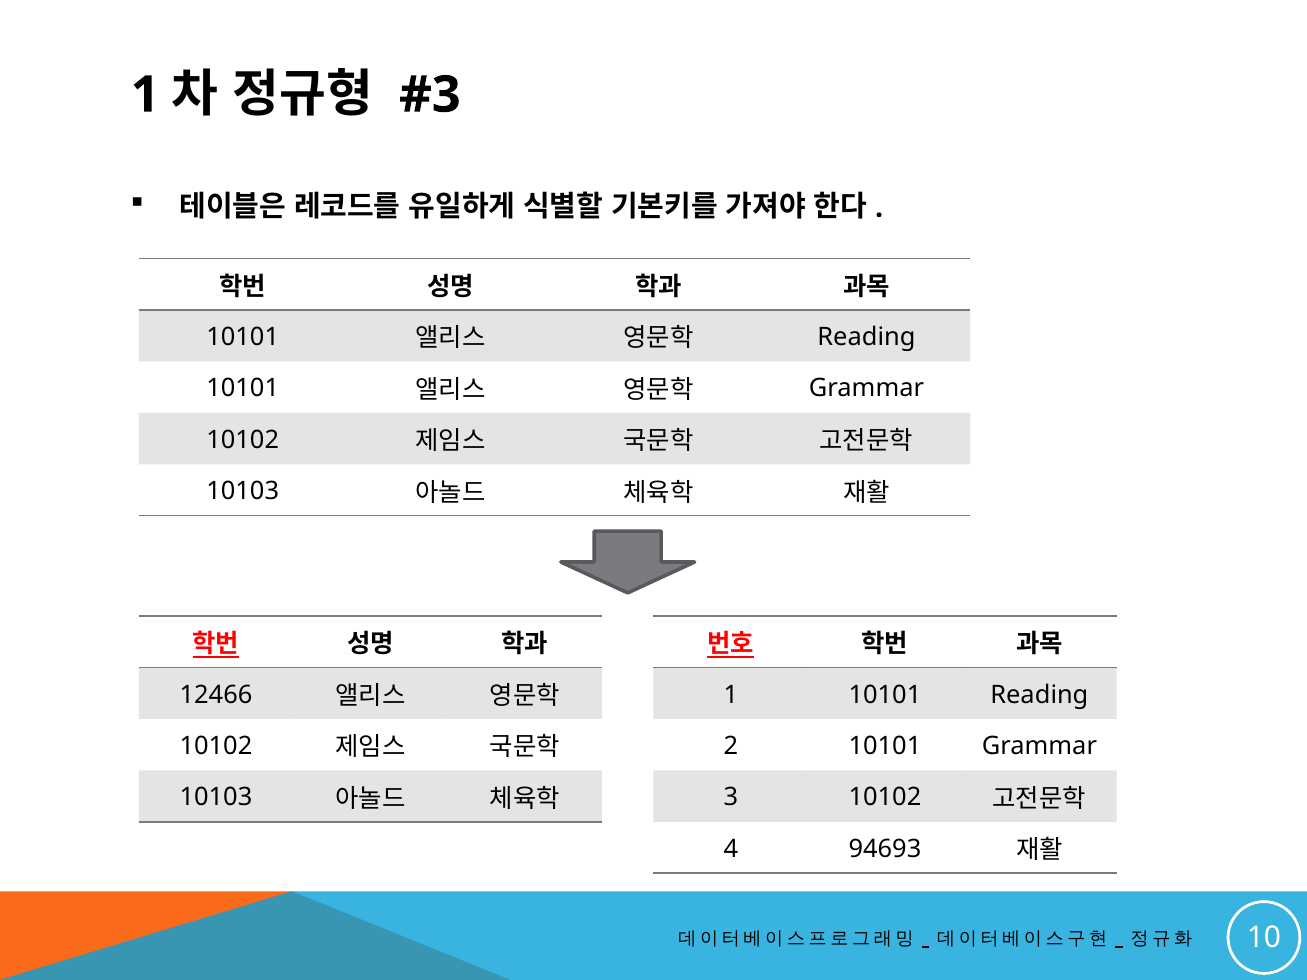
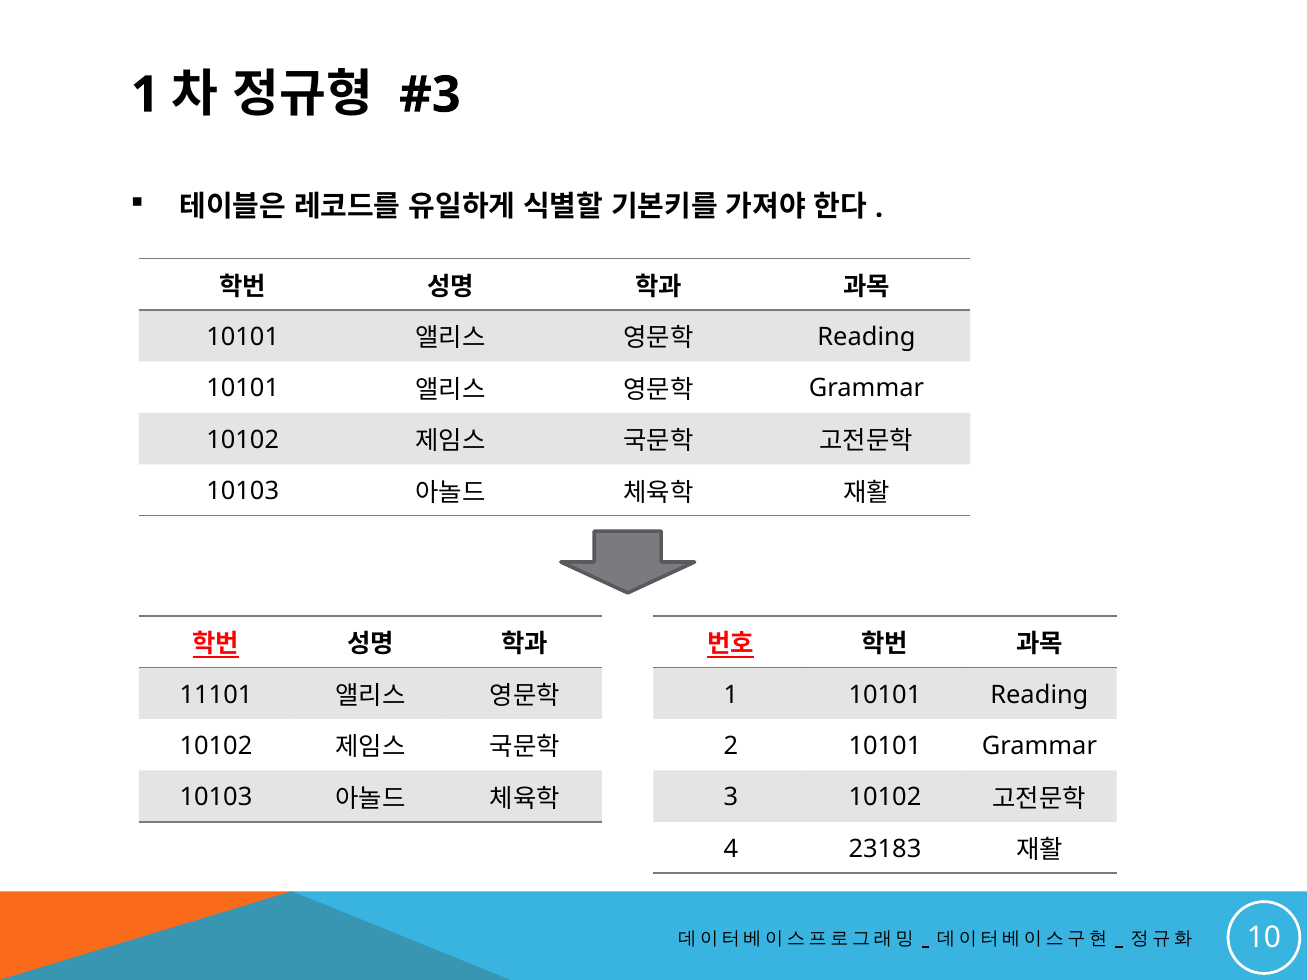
12466: 12466 -> 11101 (216, 695)
94693: 94693 -> 23183 (885, 849)
